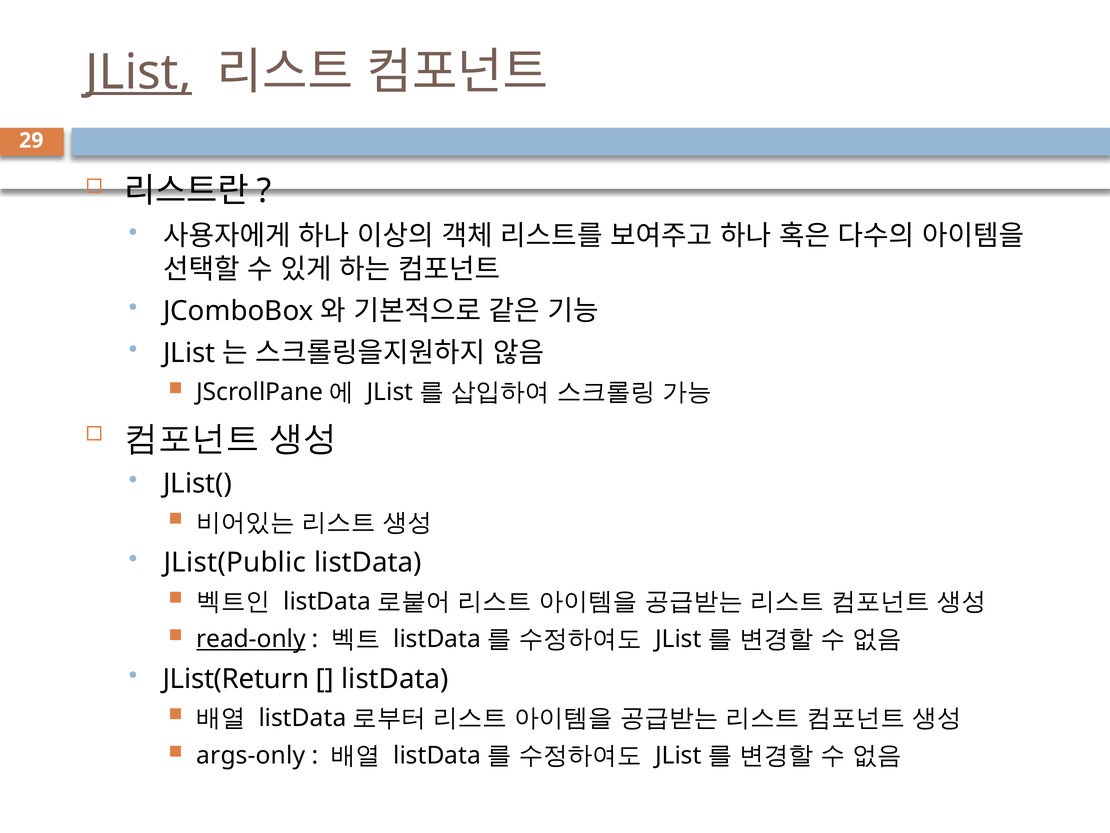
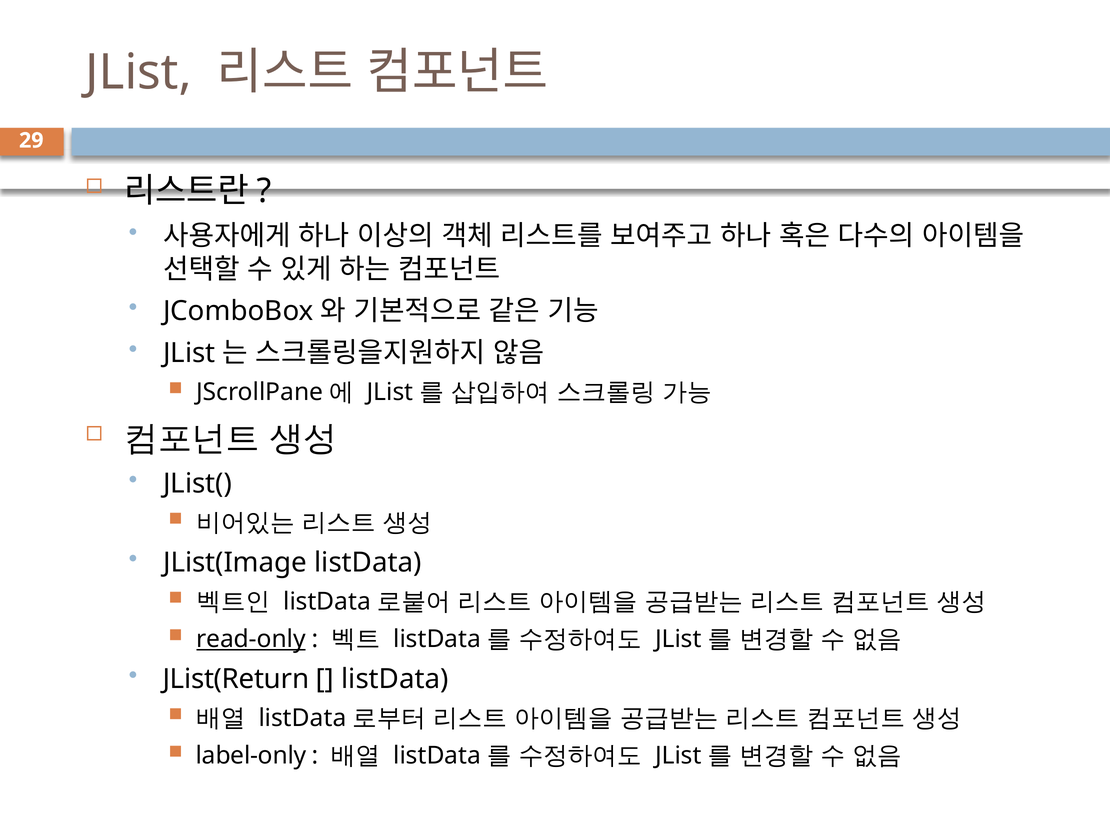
JList underline: present -> none (139, 72)
JList(Public: JList(Public -> JList(Image (235, 562)
args-only: args-only -> label-only (251, 755)
